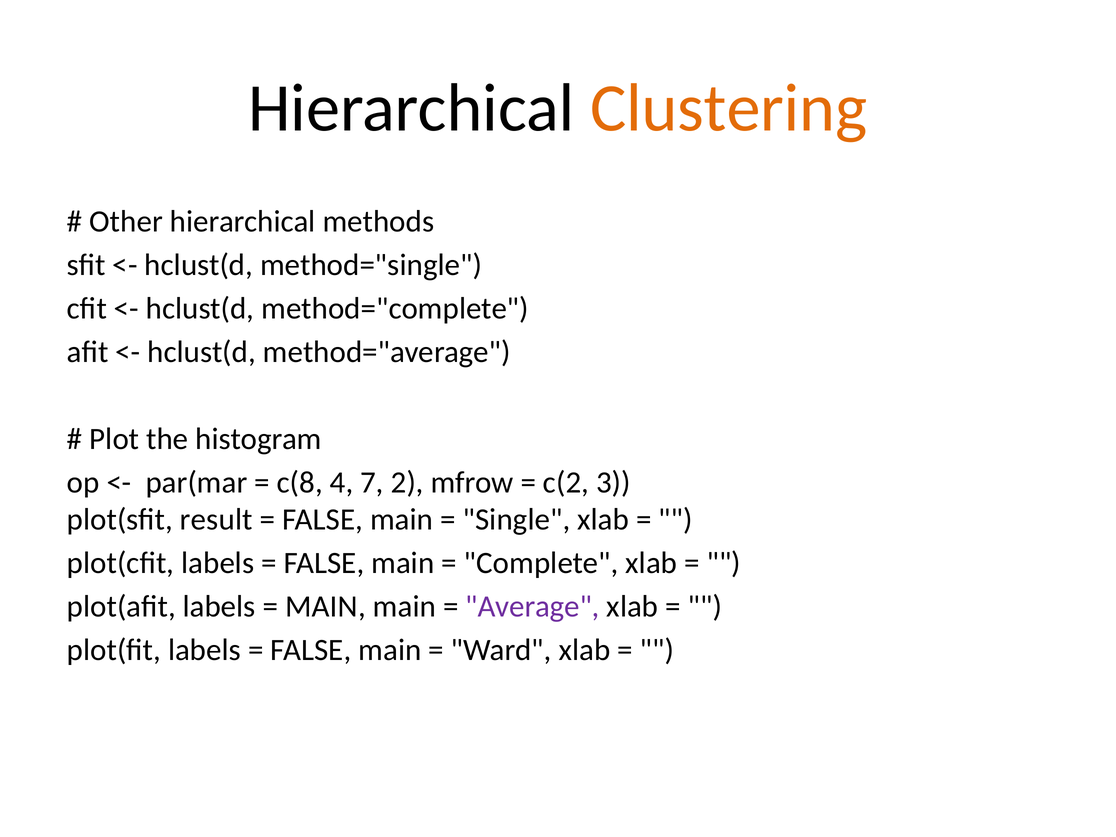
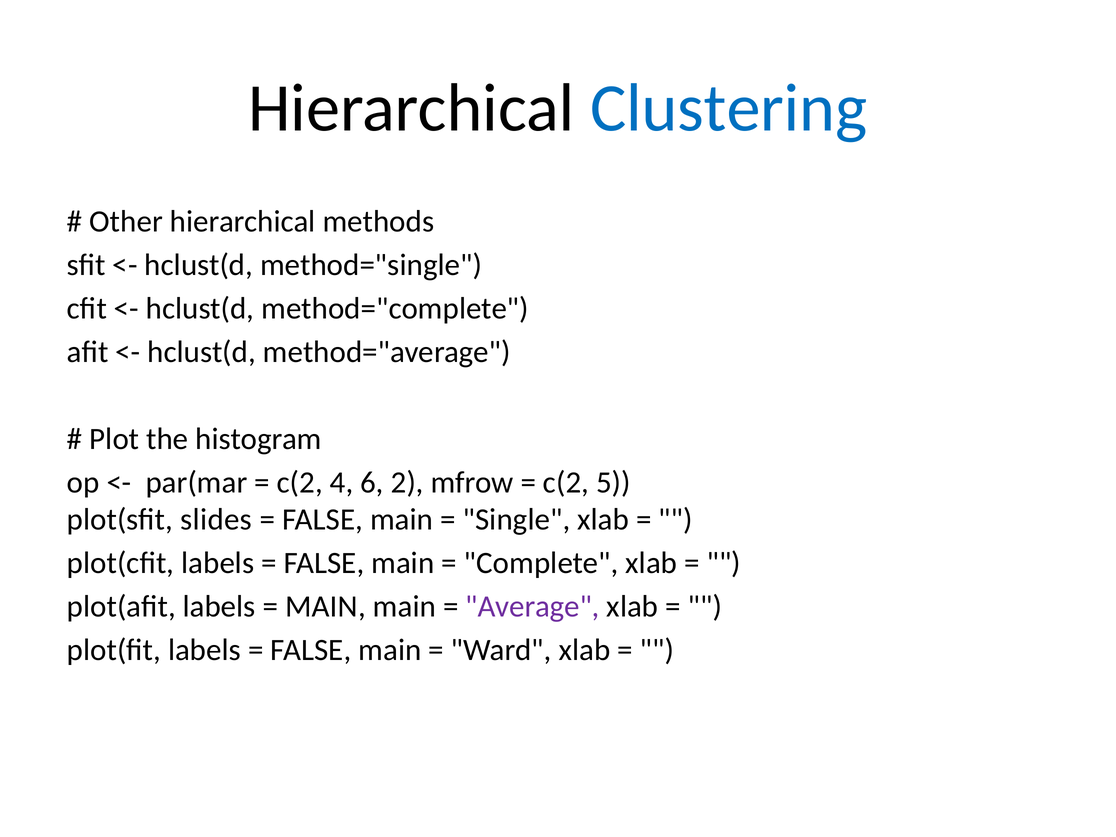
Clustering colour: orange -> blue (729, 108)
c(8: c(8 -> c(2 (300, 482)
7: 7 -> 6 (372, 482)
3: 3 -> 5 (613, 482)
result: result -> slides (216, 520)
